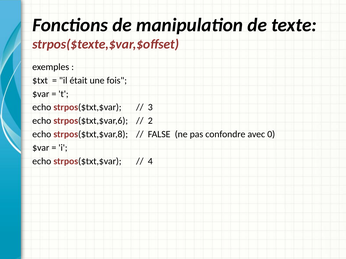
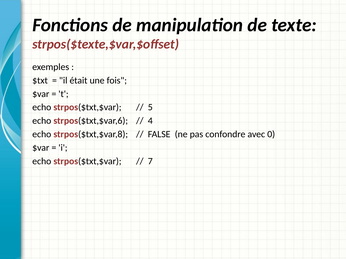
3: 3 -> 5 (150, 108)
2: 2 -> 4 (150, 121)
4: 4 -> 7 (150, 161)
